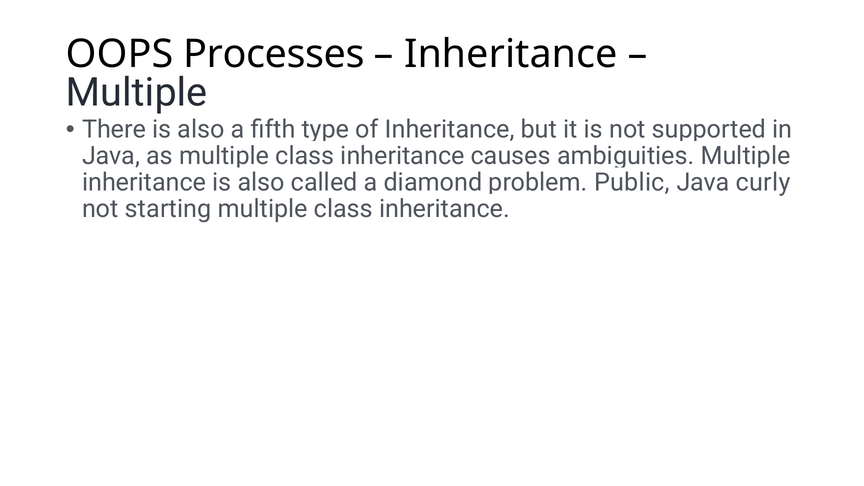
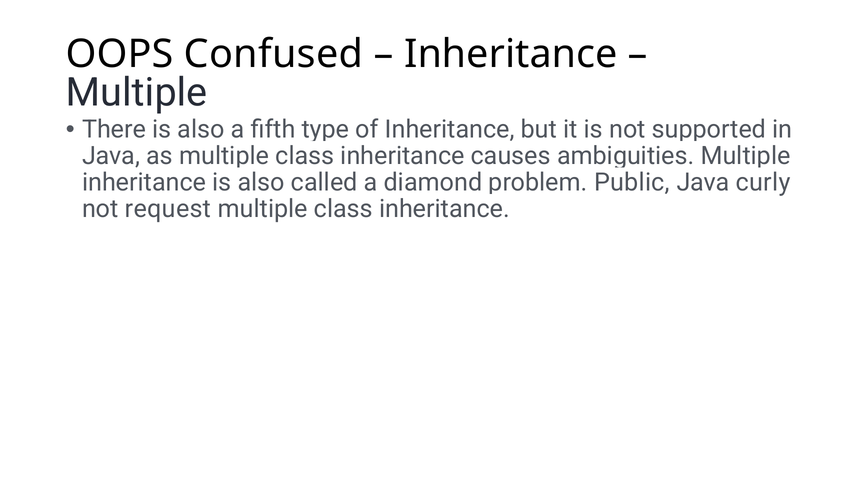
Processes: Processes -> Confused (274, 54)
starting: starting -> request (168, 209)
